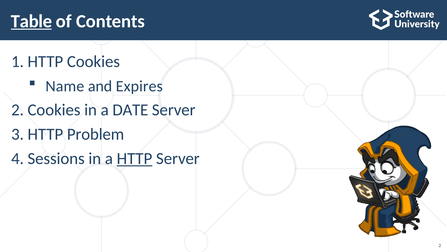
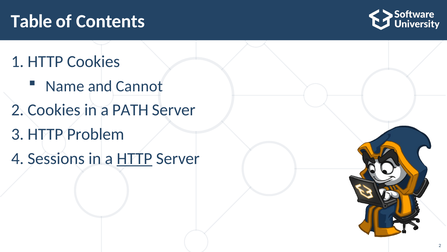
Table underline: present -> none (31, 21)
Expires: Expires -> Cannot (139, 86)
DATE: DATE -> PATH (130, 110)
